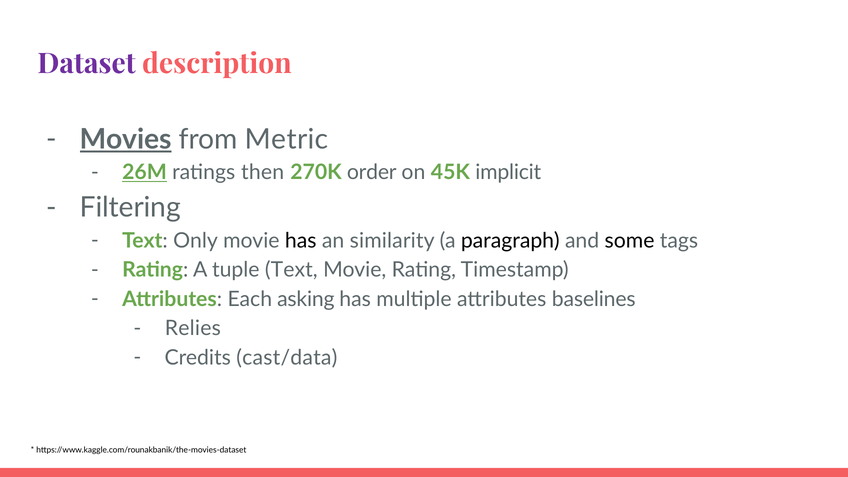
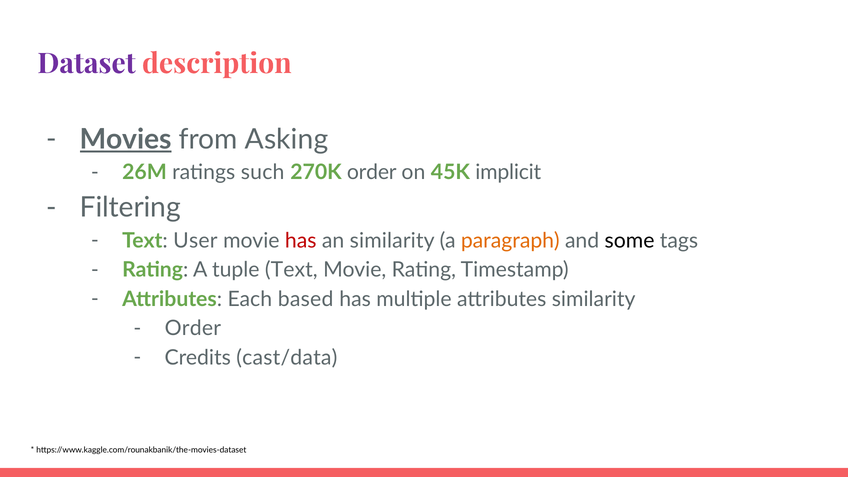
Metric: Metric -> Asking (287, 139)
26M underline: present -> none (145, 172)
then: then -> such (263, 172)
Only: Only -> User (195, 241)
has colour: black -> red (301, 241)
paragraph colour: black -> orange (510, 241)
asking: asking -> based (306, 299)
attributes baselines: baselines -> similarity (594, 299)
Relies: Relies -> Order (193, 328)
